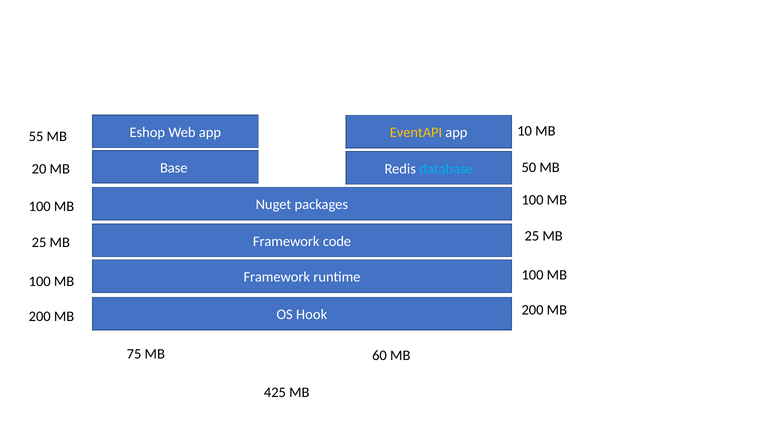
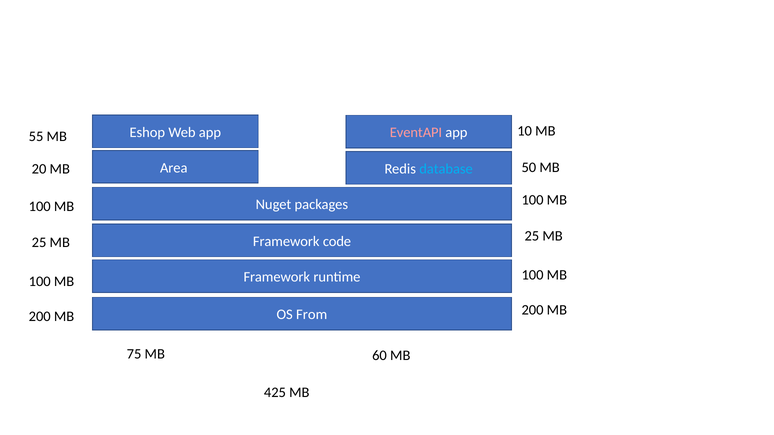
EventAPI colour: yellow -> pink (416, 133)
Base: Base -> Area (174, 168)
Hook: Hook -> From (312, 315)
